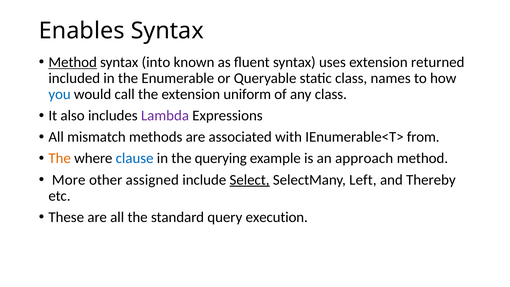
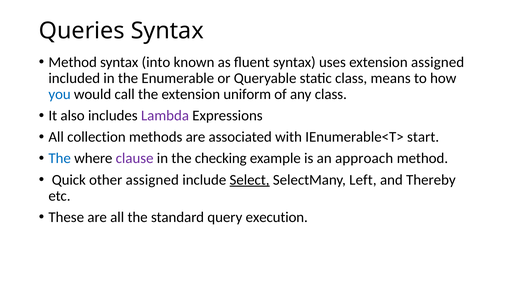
Enables: Enables -> Queries (82, 31)
Method underline: present -> none (73, 62)
extension returned: returned -> assigned (438, 62)
names: names -> means (391, 78)
mismatch: mismatch -> collection (96, 137)
from: from -> start (423, 137)
The colour: orange -> blue (60, 158)
clause colour: blue -> purple (135, 158)
querying: querying -> checking (221, 158)
More: More -> Quick (69, 180)
